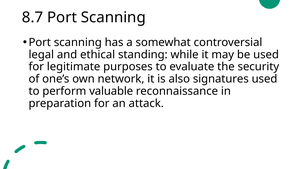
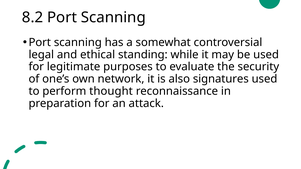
8.7: 8.7 -> 8.2 (33, 17)
valuable: valuable -> thought (111, 91)
